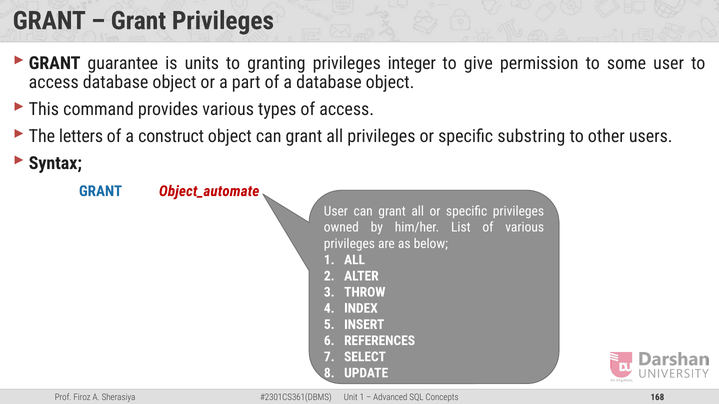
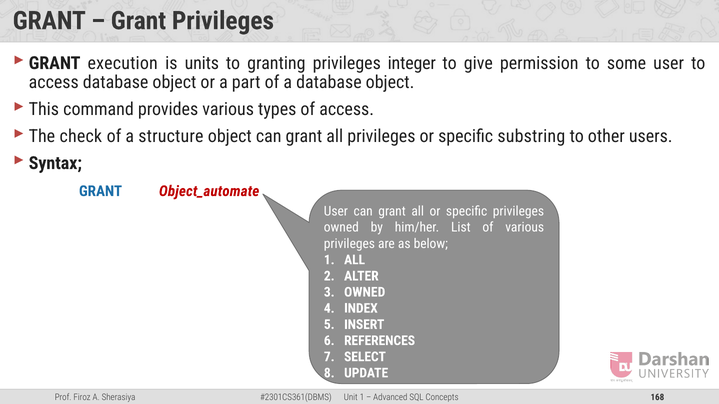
guarantee: guarantee -> execution (123, 63)
letters: letters -> check (81, 136)
construct: construct -> structure (171, 136)
THROW: THROW -> OWNED (365, 292)
